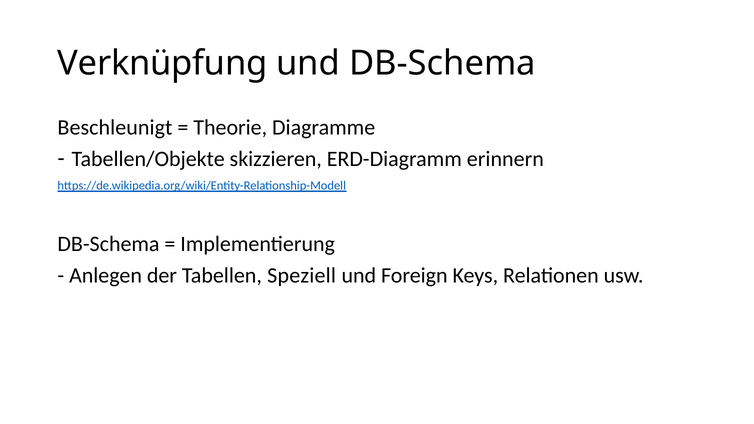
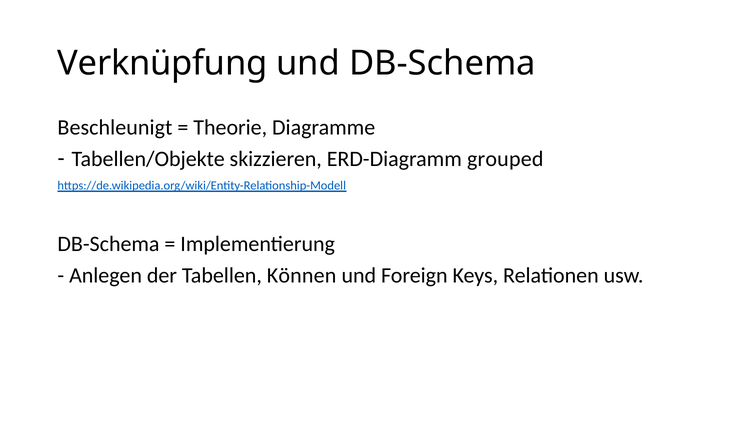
erinnern: erinnern -> grouped (505, 159)
Speziell: Speziell -> Können (302, 276)
